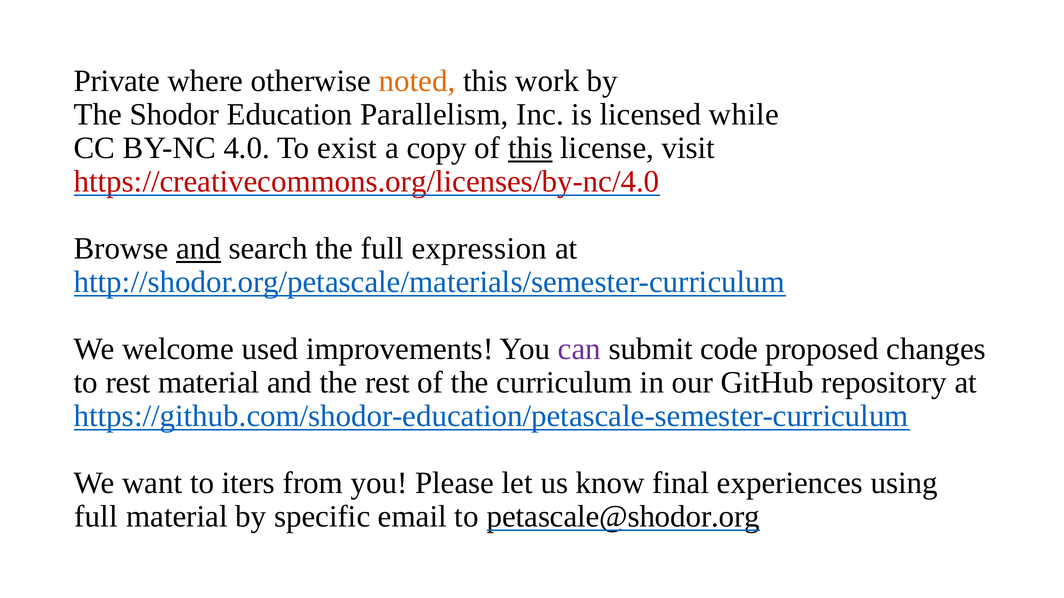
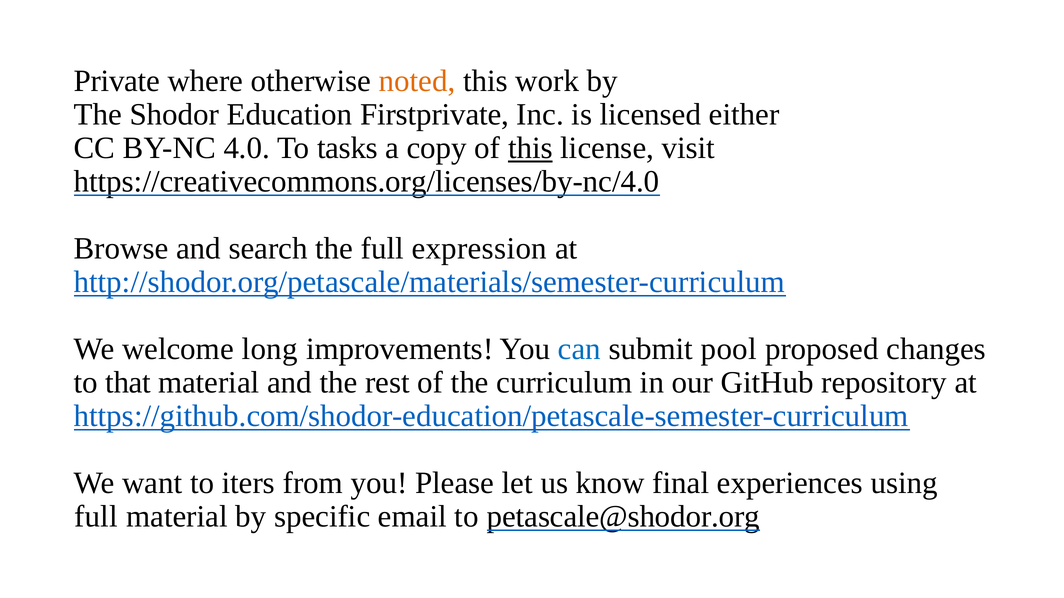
Parallelism: Parallelism -> Firstprivate (434, 115)
while: while -> either (744, 115)
exist: exist -> tasks (347, 148)
https://creativecommons.org/licenses/by-nc/4.0 colour: red -> black (367, 182)
and underline: present -> none (199, 249)
used: used -> long (270, 349)
can colour: purple -> blue (579, 349)
code: code -> pool (729, 349)
to rest: rest -> that (128, 383)
